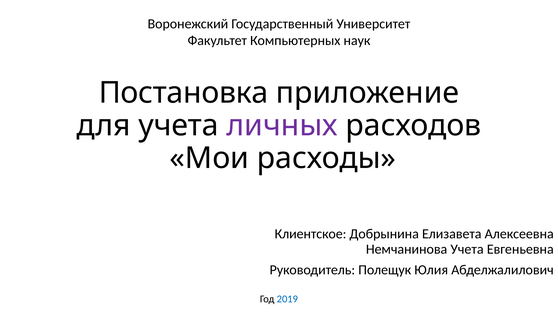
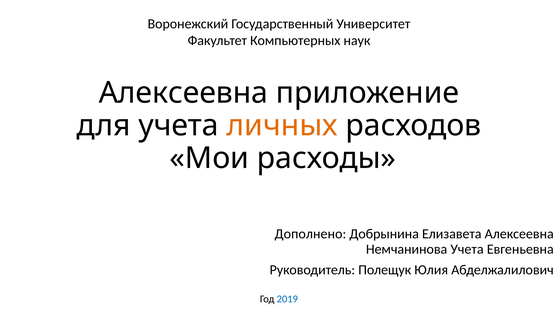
Постановка: Постановка -> Алексеевна (183, 93)
личных colour: purple -> orange (282, 125)
Клиентское: Клиентское -> Дополнено (310, 234)
